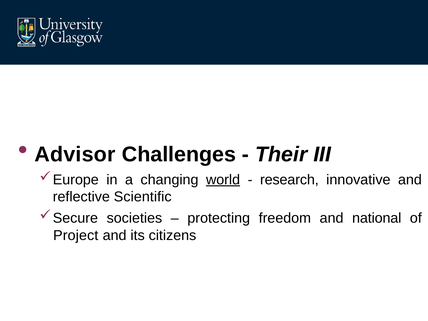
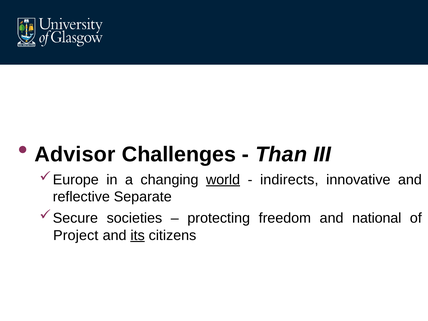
Their: Their -> Than (281, 154)
research: research -> indirects (289, 180)
Scientific: Scientific -> Separate (143, 197)
its underline: none -> present (138, 235)
